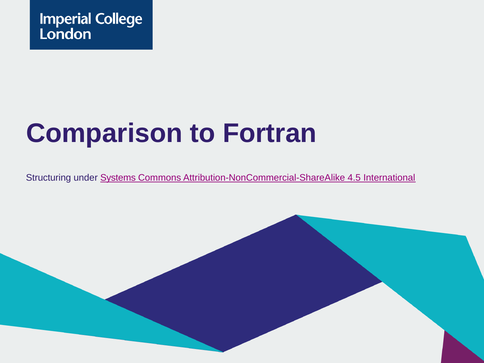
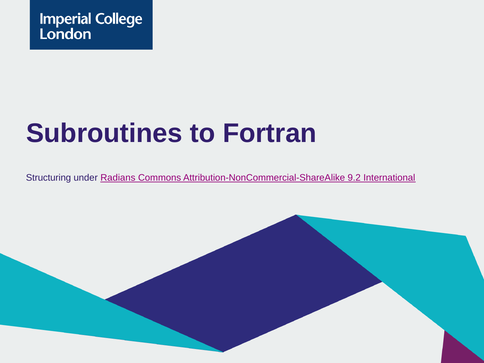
Comparison: Comparison -> Subroutines (104, 133)
Systems: Systems -> Radians (118, 178)
4.5: 4.5 -> 9.2 (354, 178)
